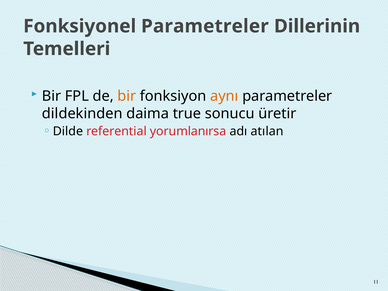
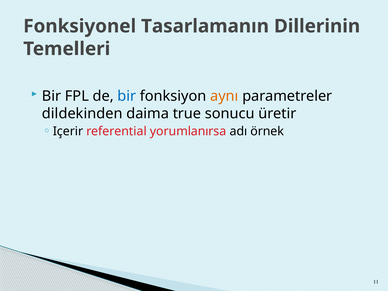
Fonksiyonel Parametreler: Parametreler -> Tasarlamanın (205, 26)
bir colour: orange -> blue (127, 96)
Dilde: Dilde -> Içerir (68, 131)
atılan: atılan -> örnek (267, 131)
